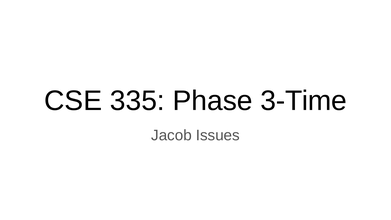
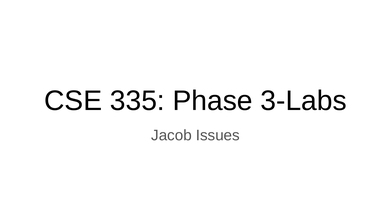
3-Time: 3-Time -> 3-Labs (304, 101)
